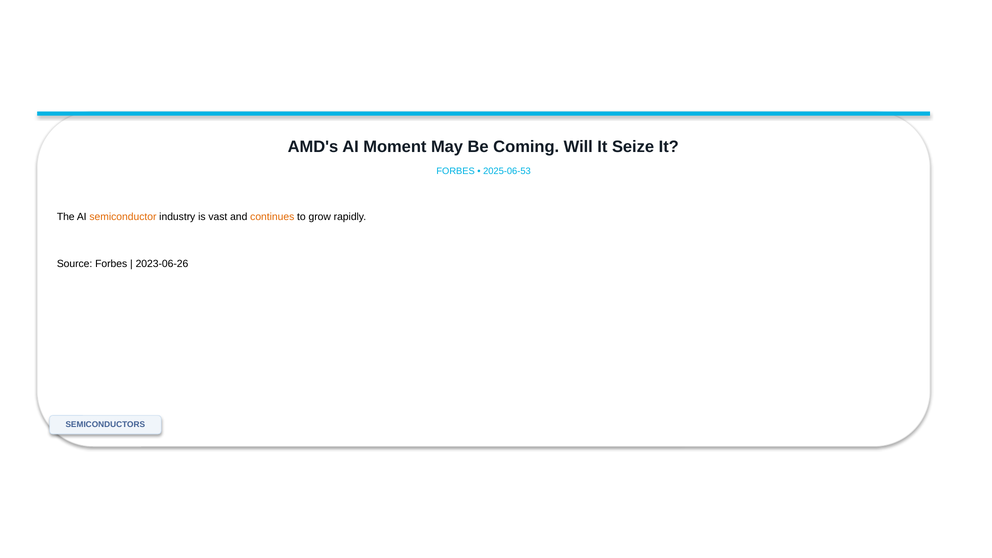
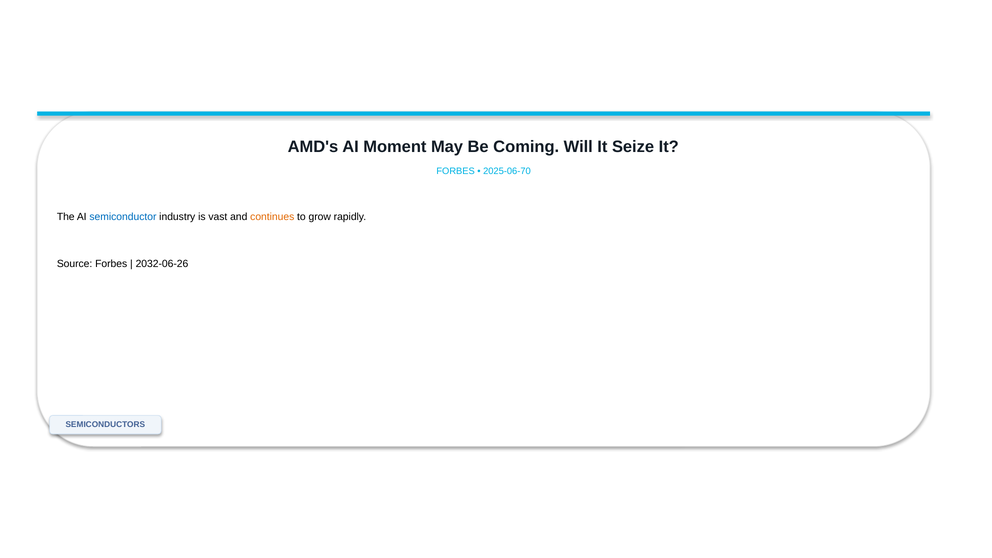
2025-06-53: 2025-06-53 -> 2025-06-70 (507, 171)
semiconductor colour: orange -> blue (123, 217)
2023-06-26: 2023-06-26 -> 2032-06-26 (162, 264)
